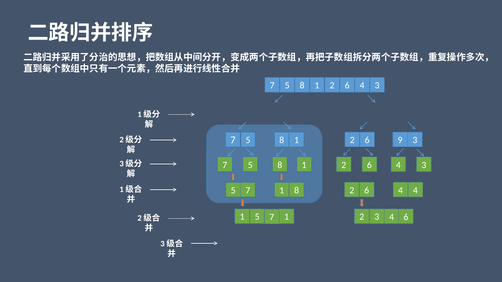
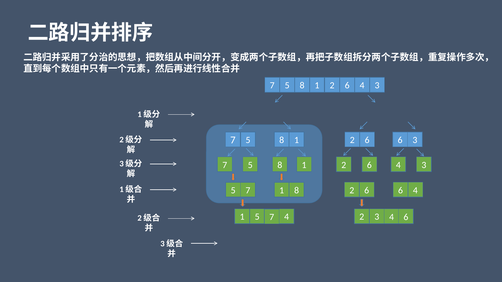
9: 9 -> 6 (400, 140)
4: 4 -> 6 (401, 191)
1 1: 1 -> 4 (287, 217)
